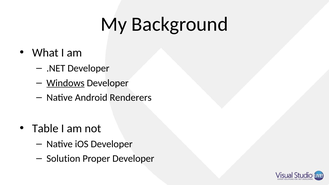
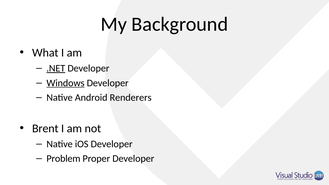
.NET underline: none -> present (56, 68)
Table: Table -> Brent (45, 128)
Solution: Solution -> Problem (63, 159)
